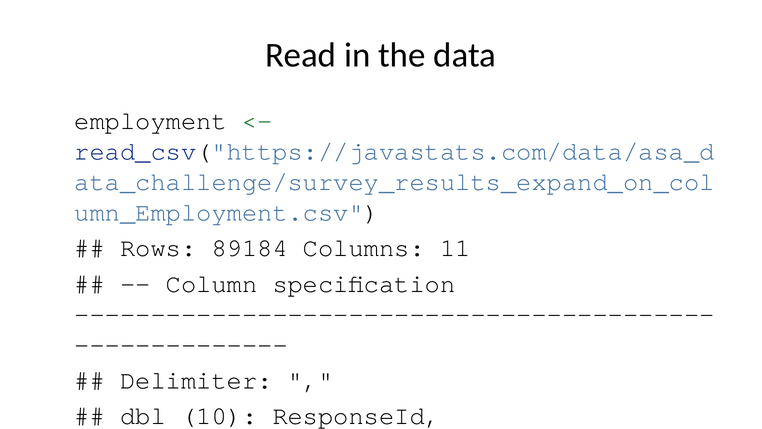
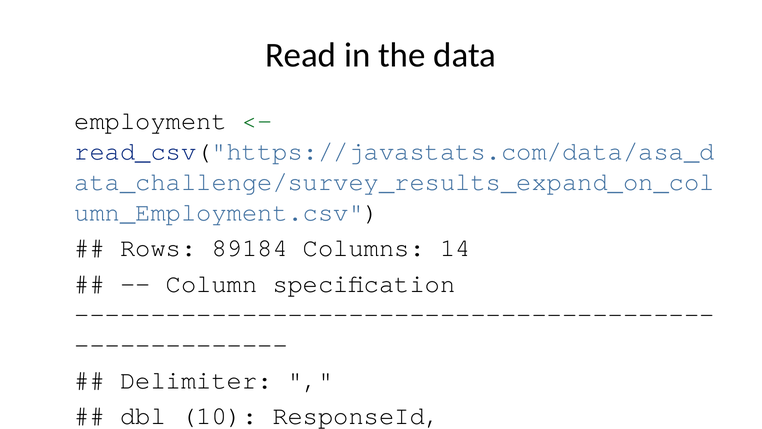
11: 11 -> 14 (455, 248)
